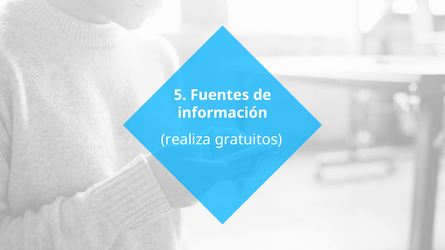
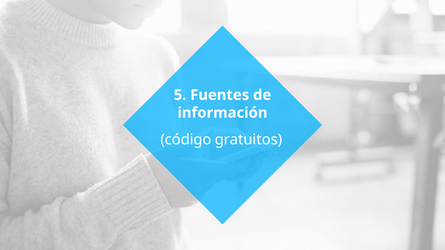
realiza: realiza -> código (186, 140)
